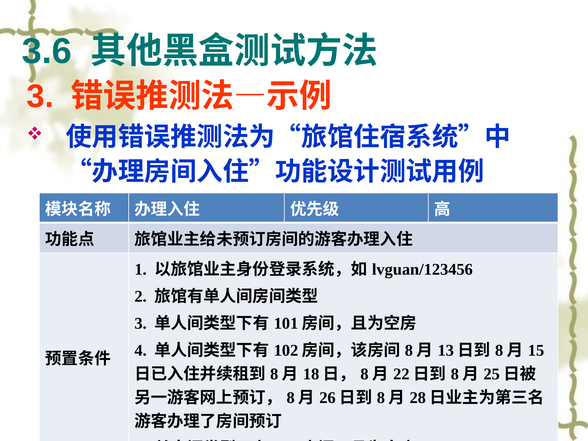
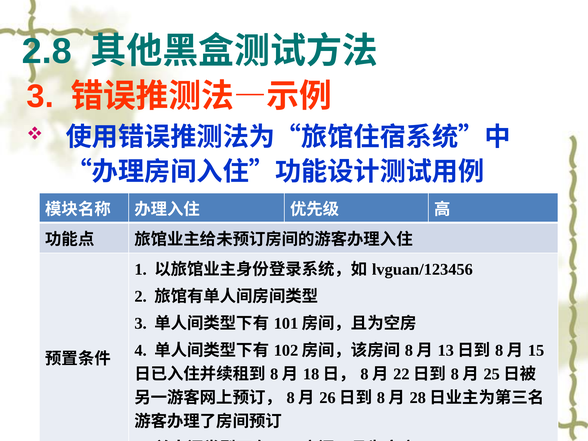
3.6: 3.6 -> 2.8 (47, 51)
